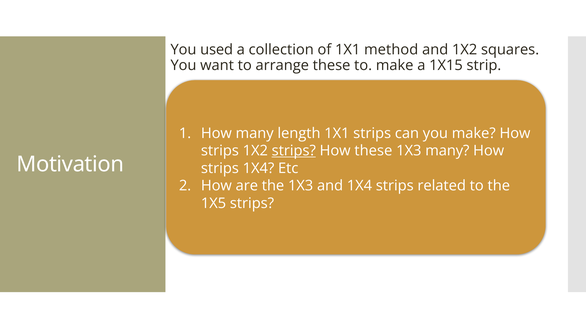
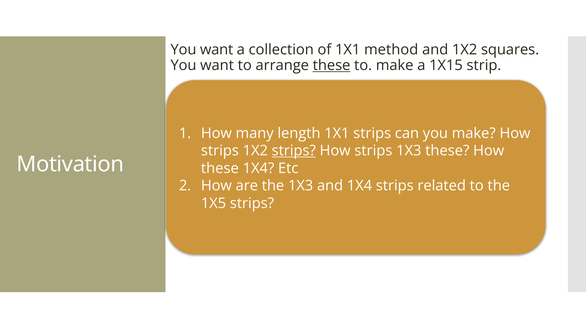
used: used -> want (217, 50)
these underline: none -> present (332, 65)
these: these -> strips (373, 151)
1X3 many: many -> these (447, 151)
strips: strips -> these (220, 169)
